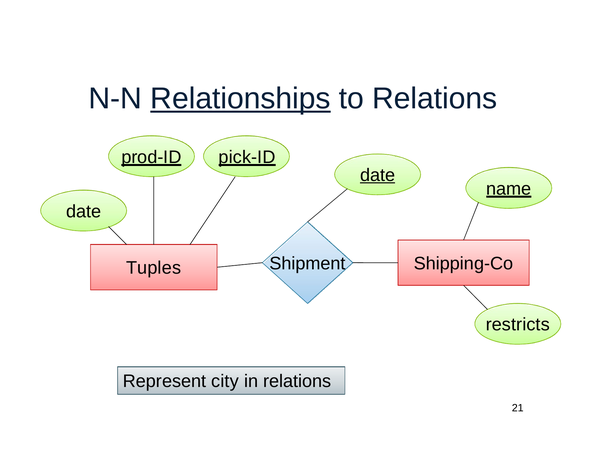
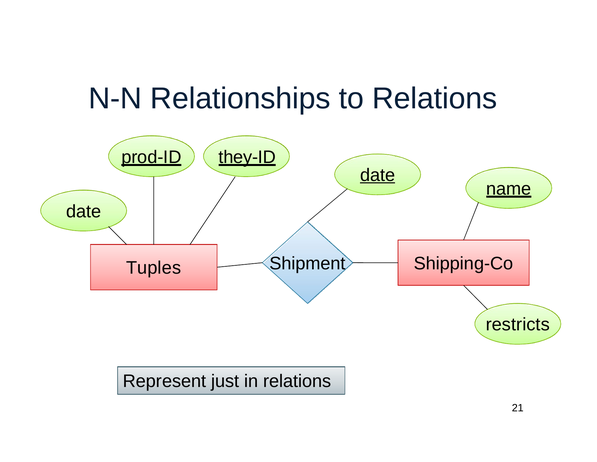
Relationships underline: present -> none (240, 98)
pick-ID: pick-ID -> they-ID (247, 157)
city: city -> just (225, 381)
